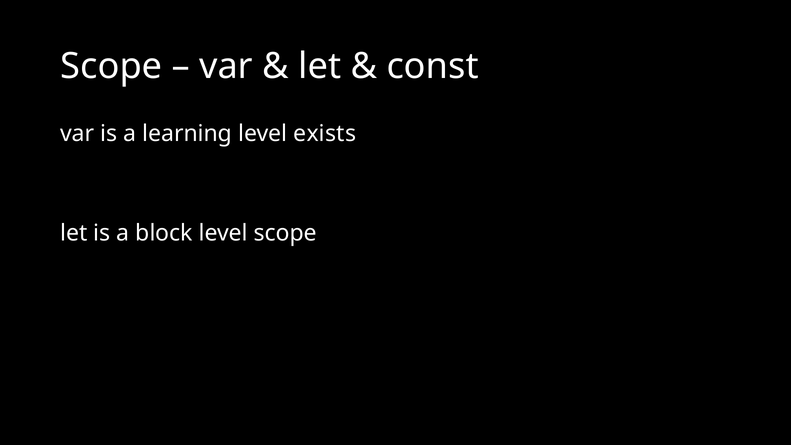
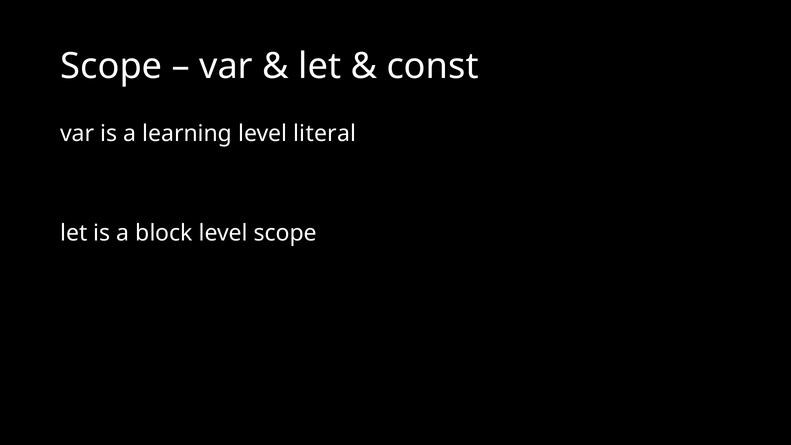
exists: exists -> literal (325, 134)
